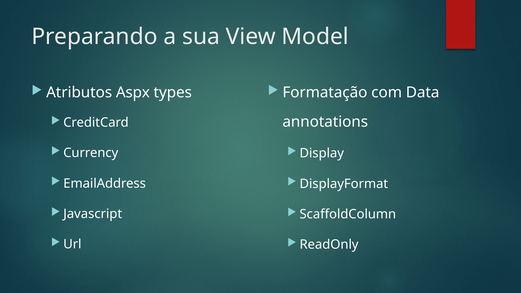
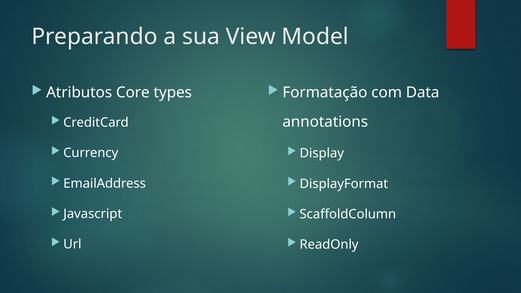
Aspx: Aspx -> Core (133, 93)
